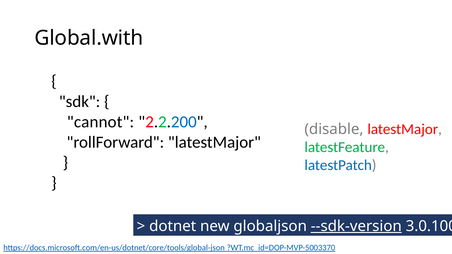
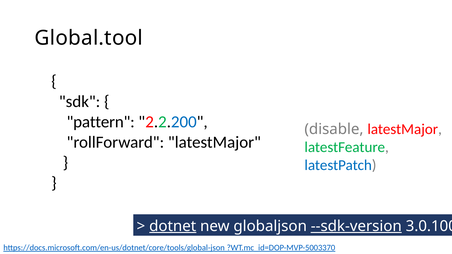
Global.with: Global.with -> Global.tool (89, 38)
cannot: cannot -> pattern (101, 122)
dotnet underline: none -> present (173, 226)
